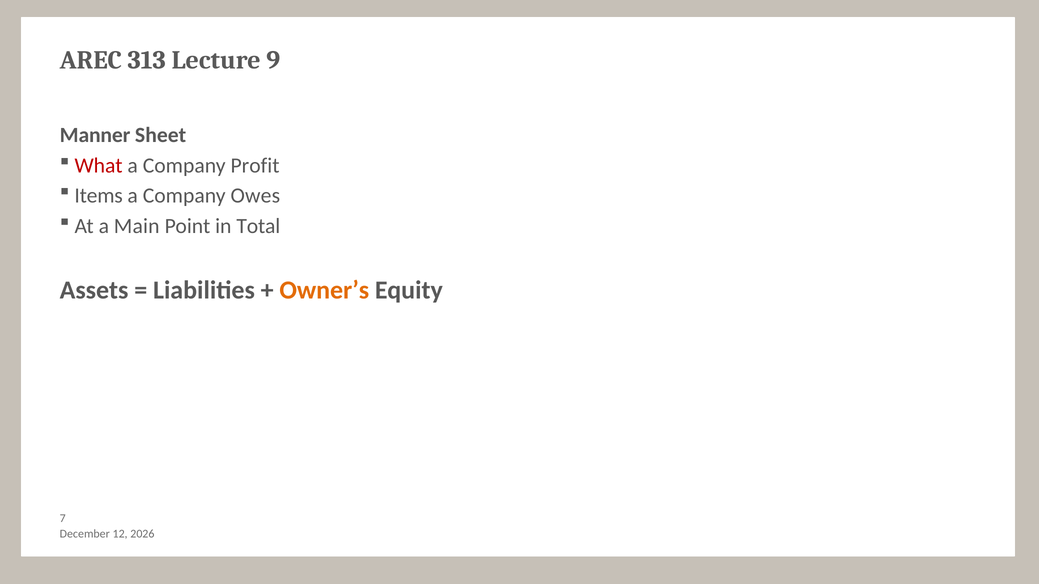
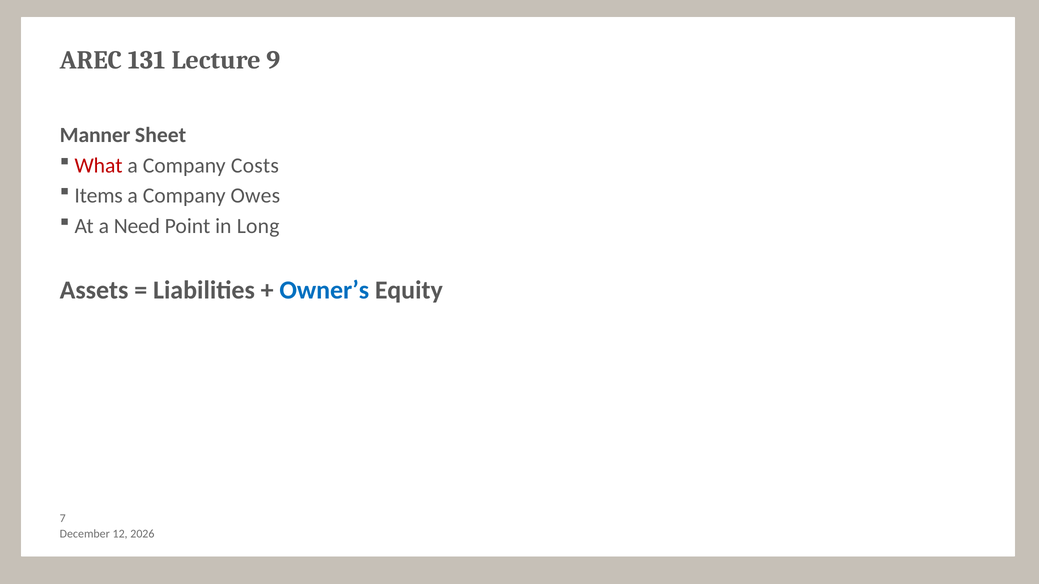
313: 313 -> 131 (147, 60)
Profit: Profit -> Costs (255, 166)
Main: Main -> Need (137, 226)
Total: Total -> Long (258, 226)
Owner’s colour: orange -> blue (324, 291)
